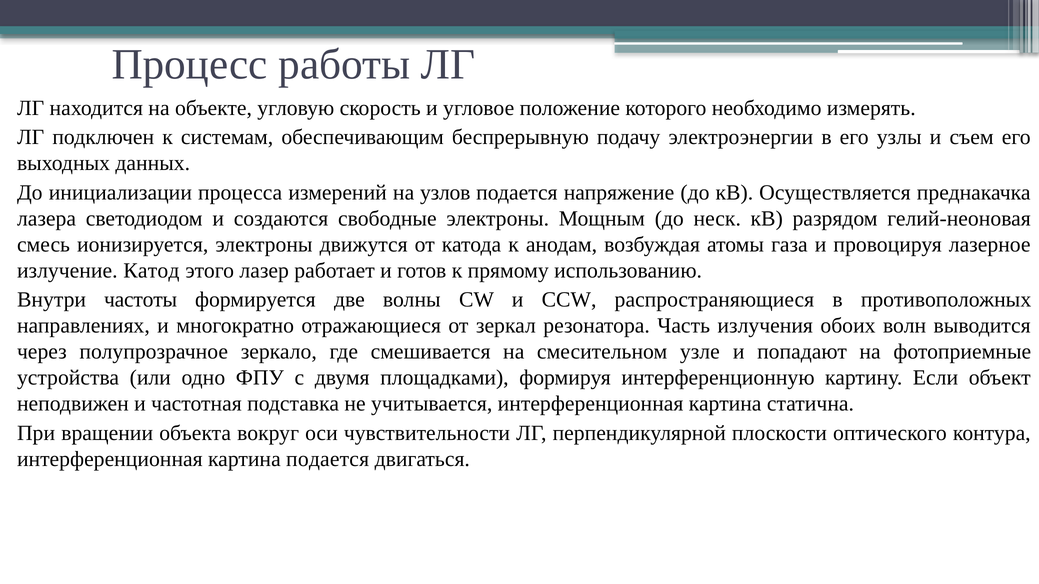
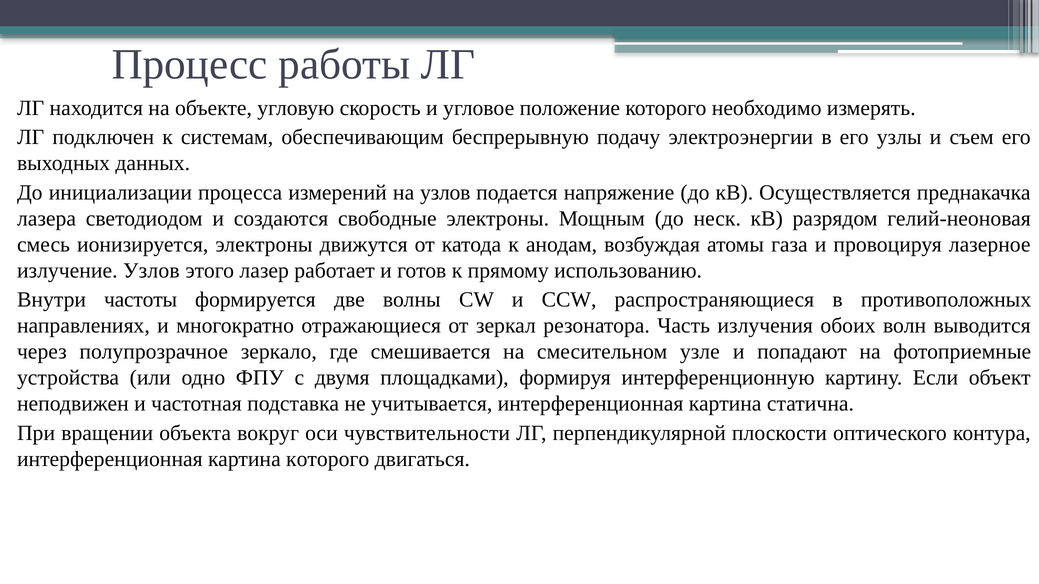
излучение Катод: Катод -> Узлов (151, 271)
картина подается: подается -> которого (328, 459)
